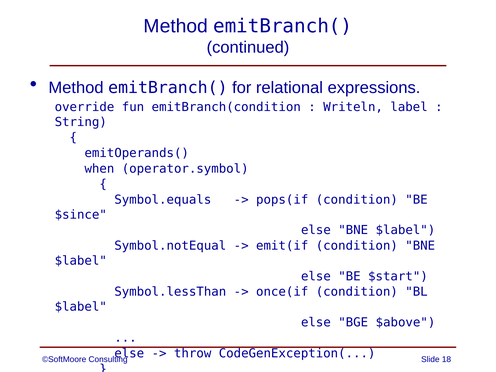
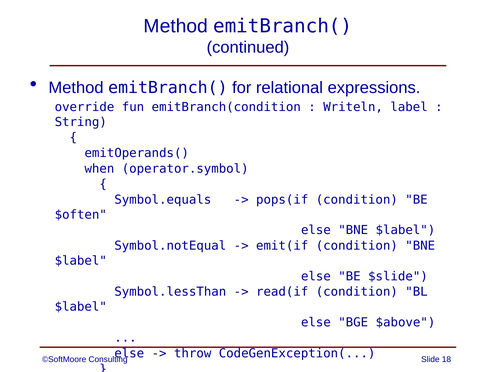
$since: $since -> $often (81, 215)
$start: $start -> $slide (398, 276)
once(if: once(if -> read(if (282, 292)
